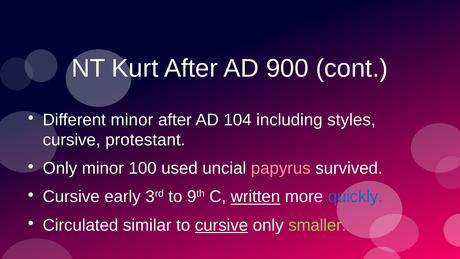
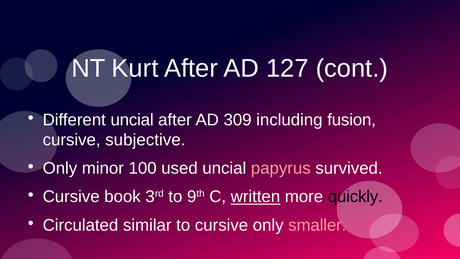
900: 900 -> 127 (287, 68)
Different minor: minor -> uncial (132, 120)
104: 104 -> 309 (238, 120)
styles: styles -> fusion (352, 120)
protestant: protestant -> subjective (145, 140)
early: early -> book (122, 197)
quickly colour: blue -> black (355, 197)
cursive underline: present -> none (222, 225)
smaller colour: light green -> pink (317, 225)
